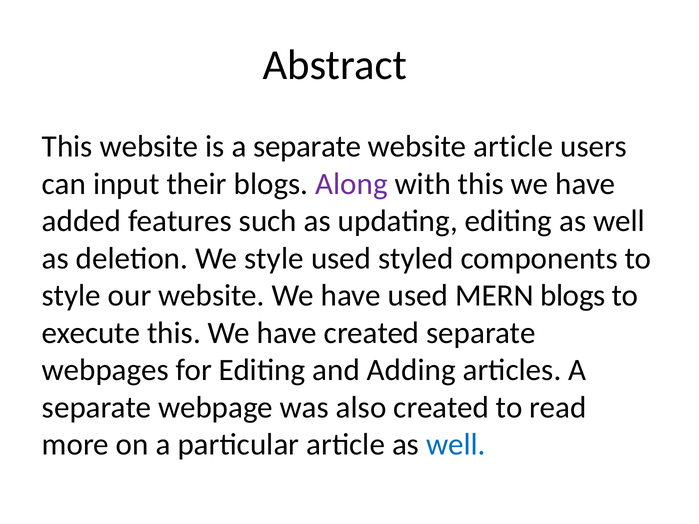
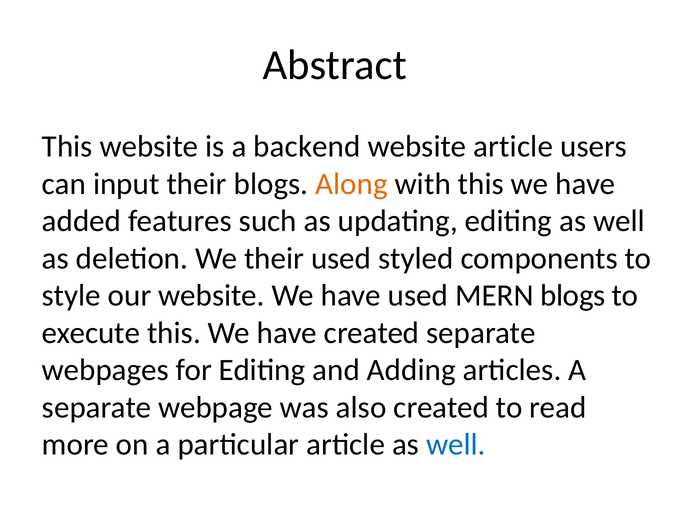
is a separate: separate -> backend (307, 147)
Along colour: purple -> orange (351, 184)
We style: style -> their (274, 259)
